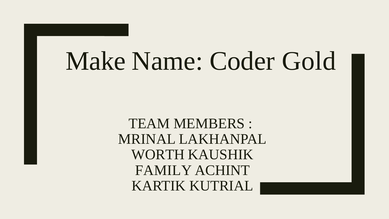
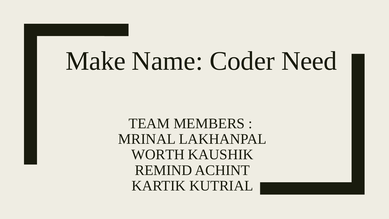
Gold: Gold -> Need (309, 61)
FAMILY: FAMILY -> REMIND (164, 170)
